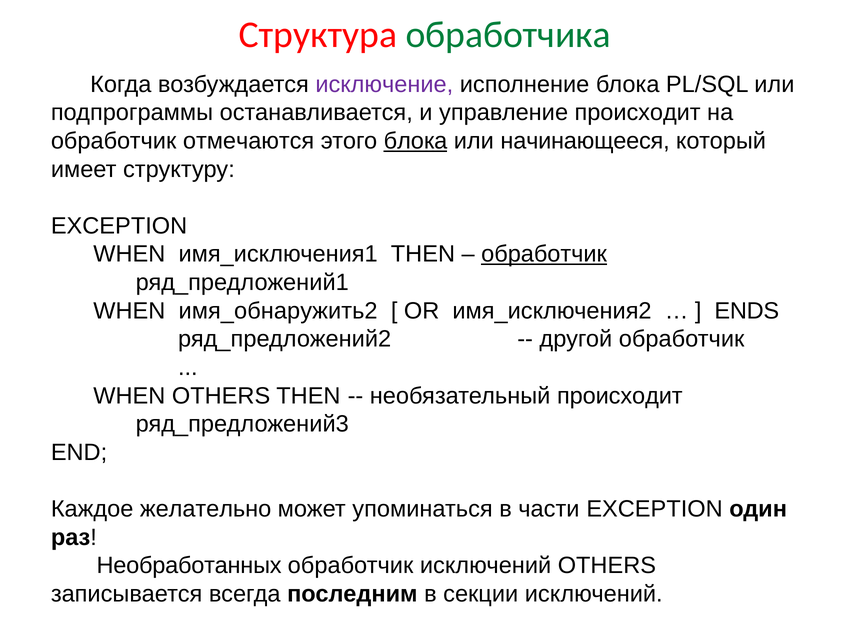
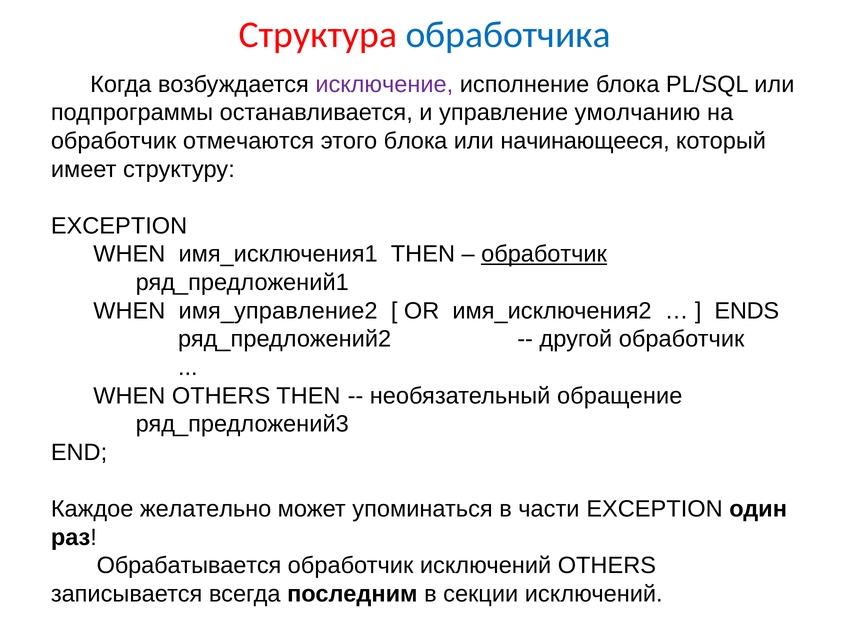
обработчика colour: green -> blue (508, 35)
управление происходит: происходит -> умолчанию (637, 113)
блока underline: present -> none (415, 141)
имя_обнаружить2: имя_обнаружить2 -> имя_управление2 (278, 311)
необязательный происходит: происходит -> обращение (620, 396)
Необработанных: Необработанных -> Обрабатывается (189, 566)
